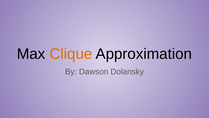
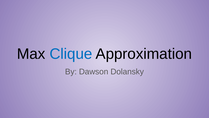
Clique colour: orange -> blue (71, 54)
